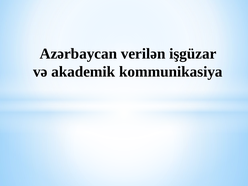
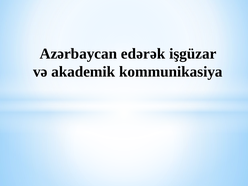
verilən: verilən -> edərək (143, 54)
